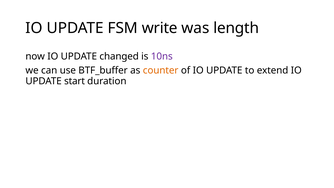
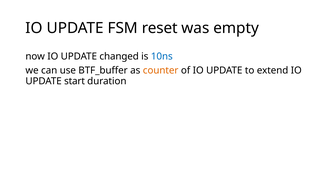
write: write -> reset (160, 28)
length: length -> empty (236, 28)
10ns colour: purple -> blue (162, 56)
